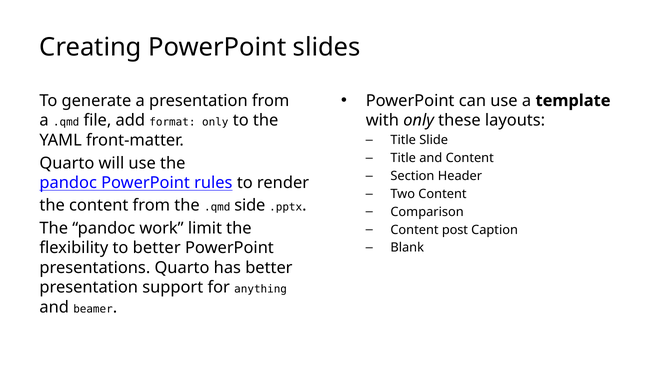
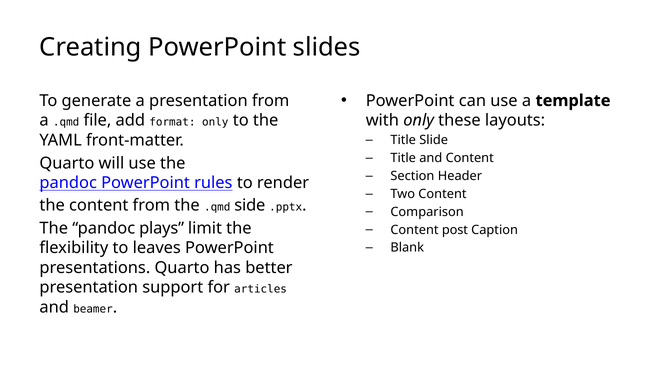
work: work -> plays (162, 228)
to better: better -> leaves (157, 248)
anything: anything -> articles (261, 289)
